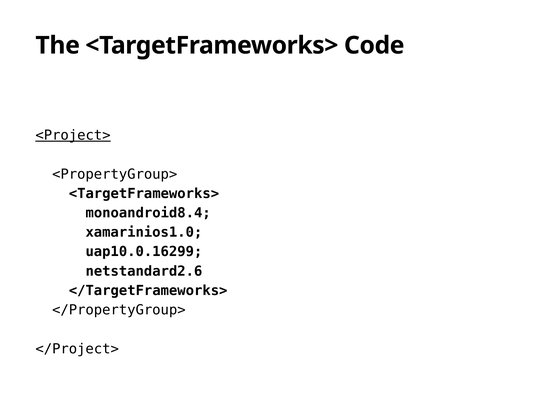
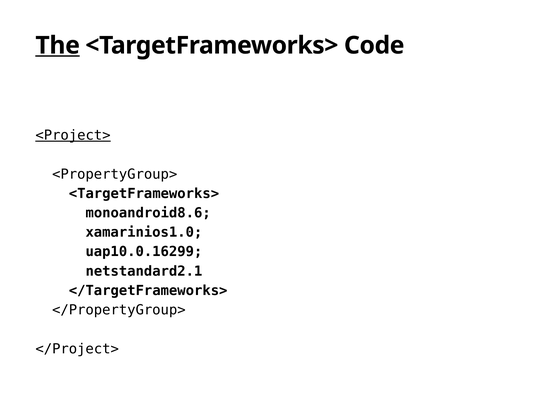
The underline: none -> present (58, 45)
monoandroid8.4: monoandroid8.4 -> monoandroid8.6 (148, 213)
netstandard2.6: netstandard2.6 -> netstandard2.1 (144, 271)
